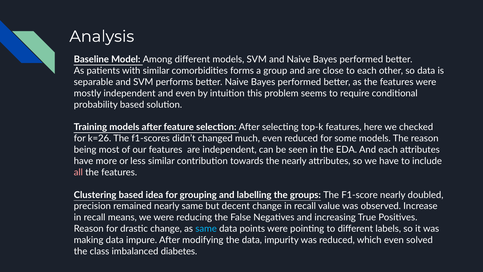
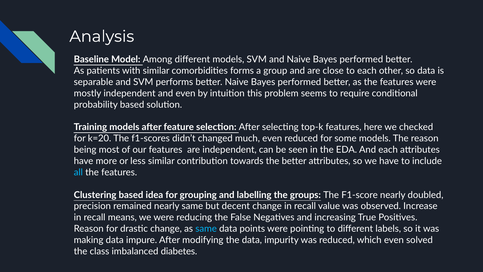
k=26: k=26 -> k=20 (100, 138)
the nearly: nearly -> better (294, 161)
all colour: pink -> light blue (78, 172)
